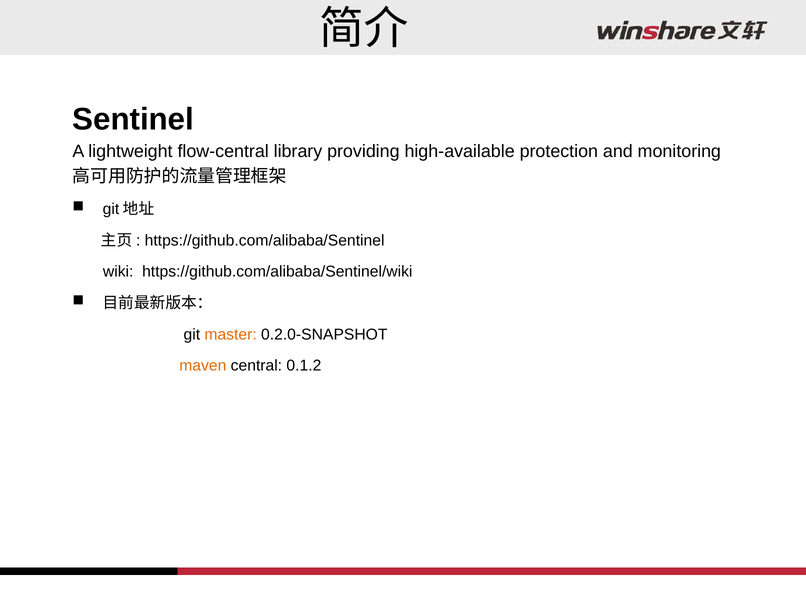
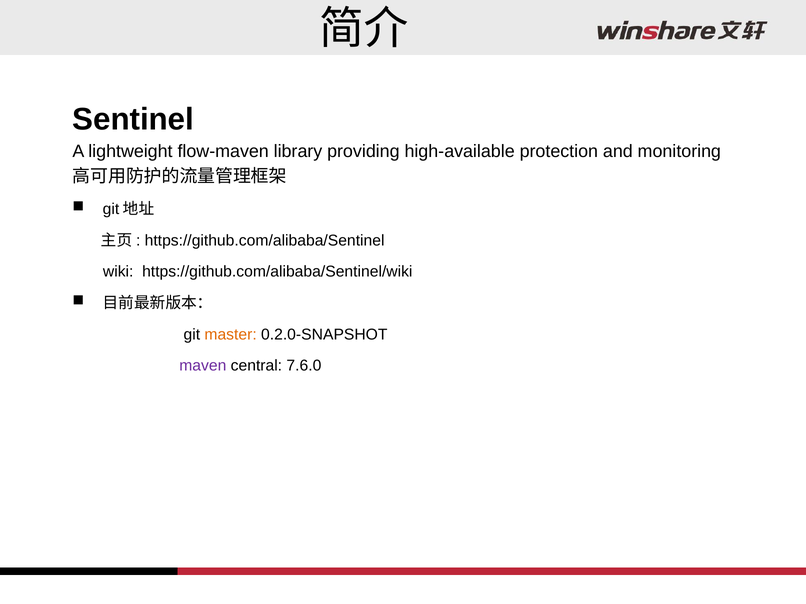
flow-central: flow-central -> flow-maven (223, 152)
maven colour: orange -> purple (203, 366)
0.1.2: 0.1.2 -> 7.6.0 (304, 366)
